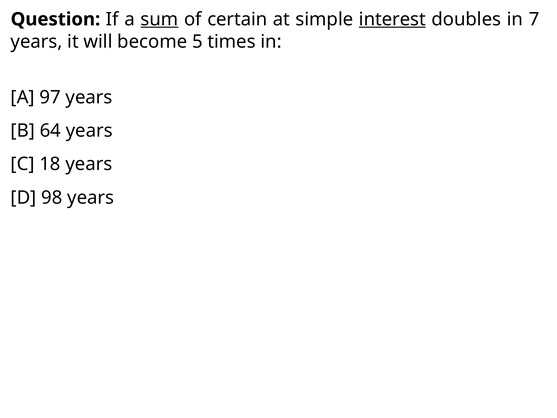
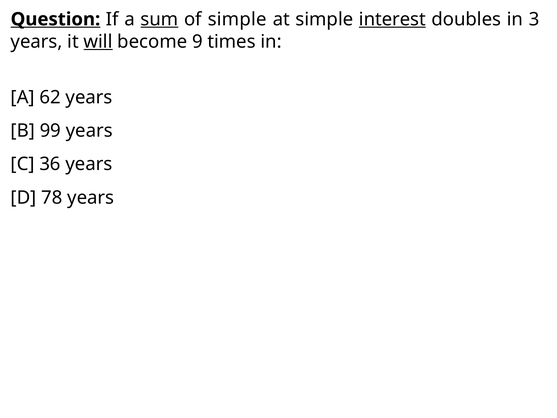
Question underline: none -> present (55, 19)
of certain: certain -> simple (237, 19)
7: 7 -> 3 (534, 19)
will underline: none -> present (98, 42)
5: 5 -> 9 (197, 42)
97: 97 -> 62 (50, 97)
64: 64 -> 99 (50, 131)
18: 18 -> 36 (50, 164)
98: 98 -> 78 (52, 198)
